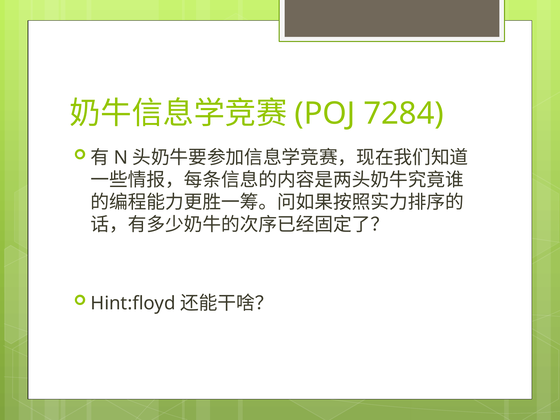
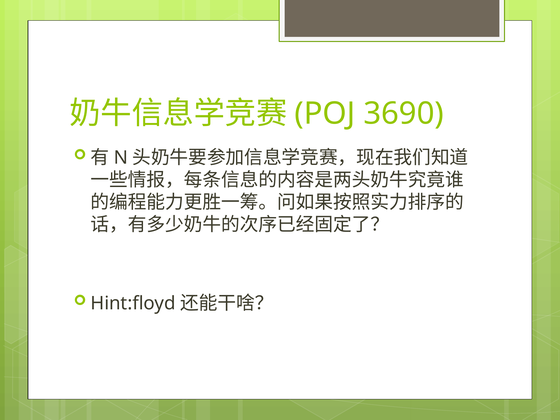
7284: 7284 -> 3690 (404, 114)
